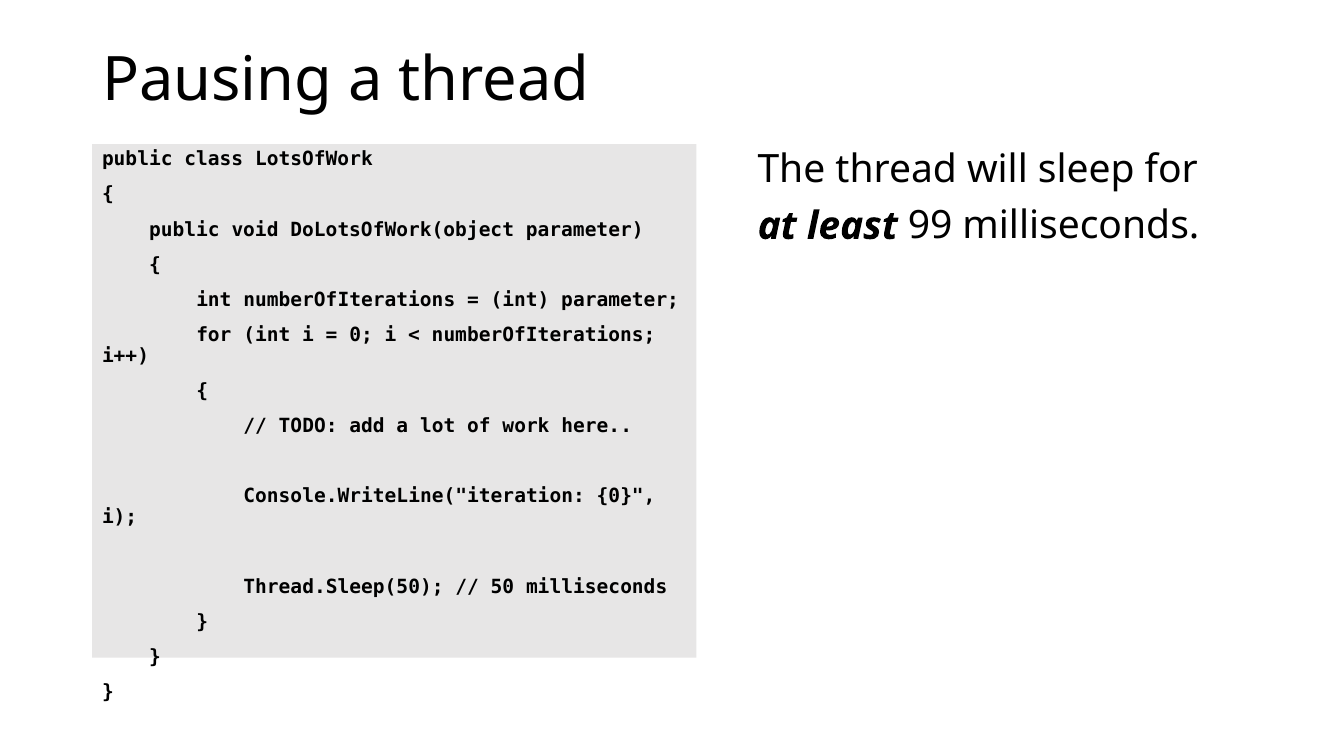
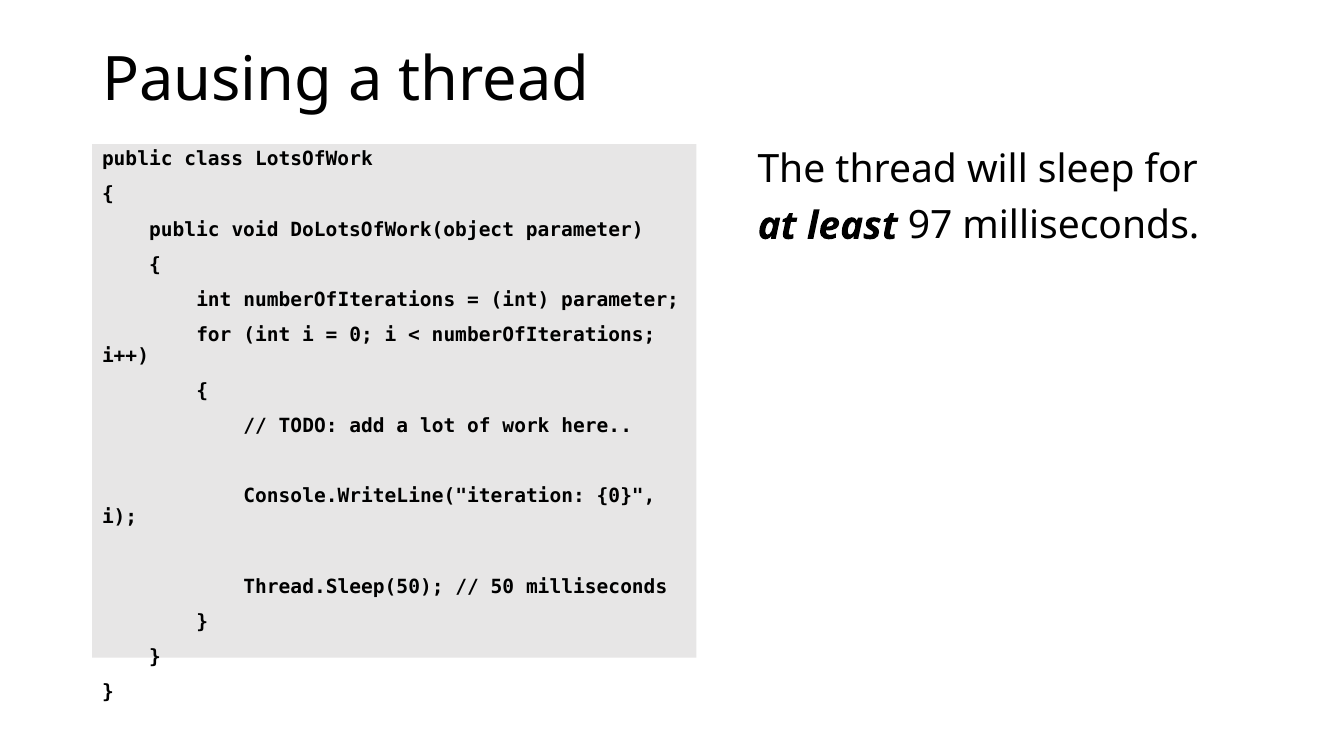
99: 99 -> 97 (930, 226)
